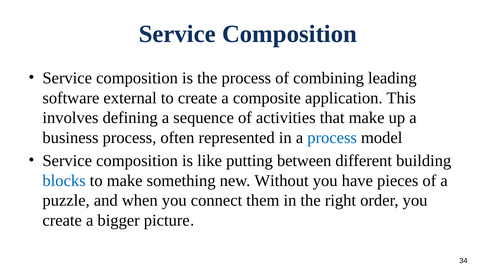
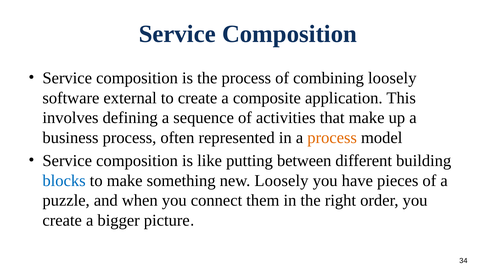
combining leading: leading -> loosely (392, 78)
process colour: blue -> orange (332, 138)
new Without: Without -> Loosely (282, 181)
